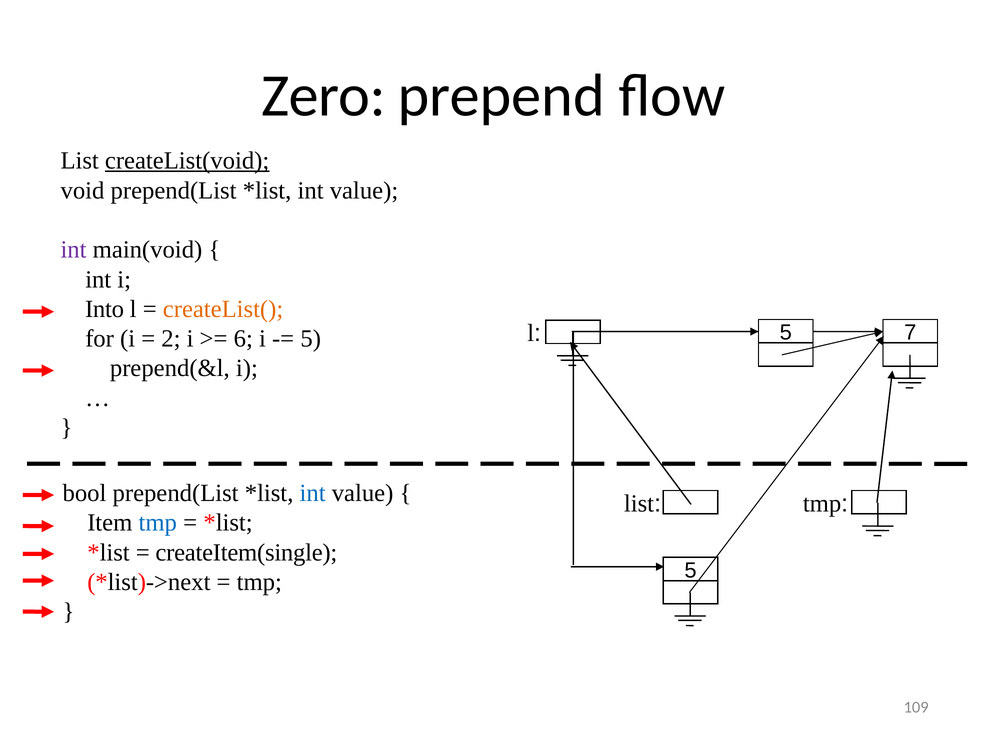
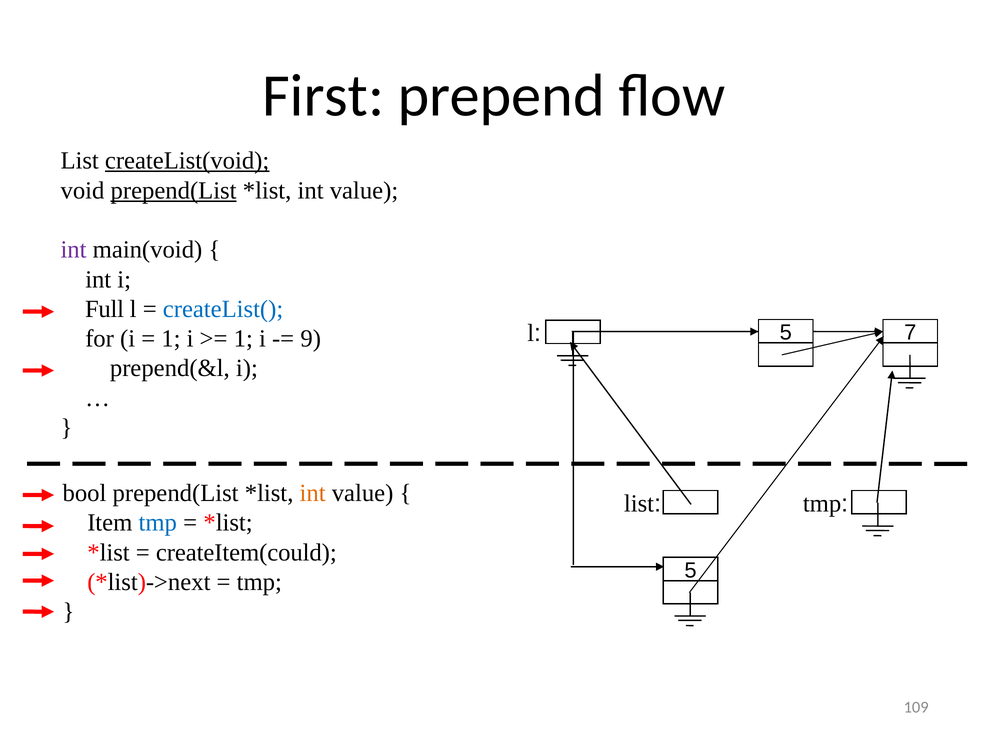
Zero: Zero -> First (323, 96)
prepend(List underline: none -> present (174, 190)
Into: Into -> Full (105, 309)
createList( colour: orange -> blue (223, 309)
2: 2 -> 1 (171, 339)
6: 6 -> 1 (243, 339)
5: 5 -> 9 (311, 339)
int colour: blue -> orange (313, 493)
createItem(single: createItem(single -> createItem(could (246, 552)
